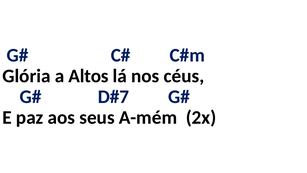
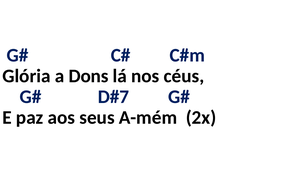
Altos: Altos -> Dons (89, 76)
